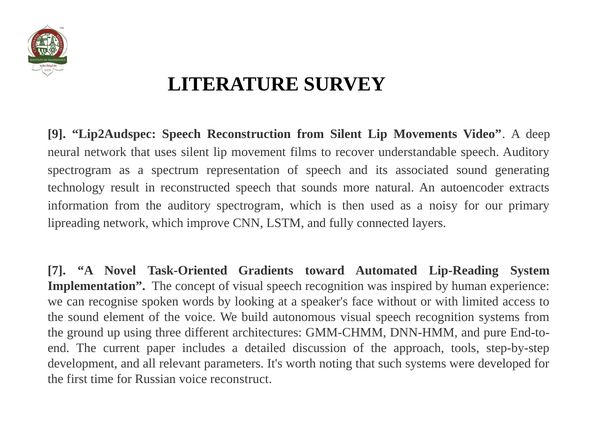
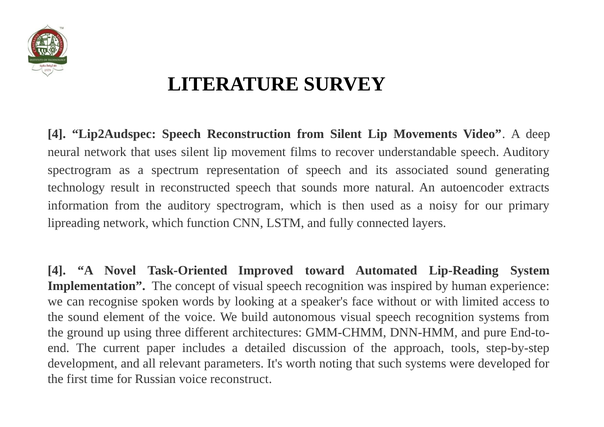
9: 9 -> 4 (57, 134)
improve: improve -> function (208, 223)
7: 7 -> 4 (57, 271)
Gradients: Gradients -> Improved (266, 271)
